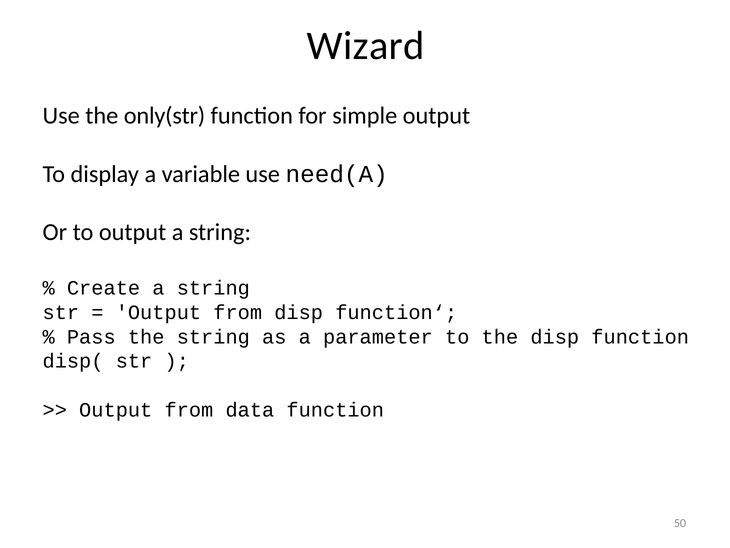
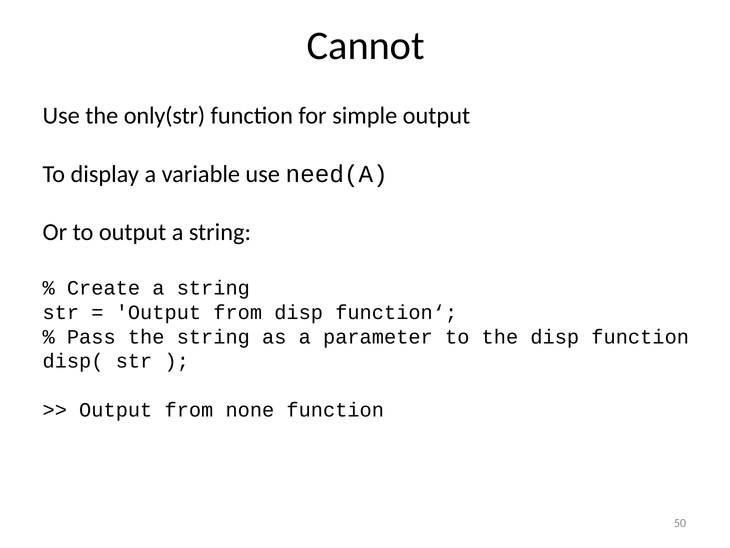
Wizard: Wizard -> Cannot (366, 46)
data: data -> none (250, 410)
